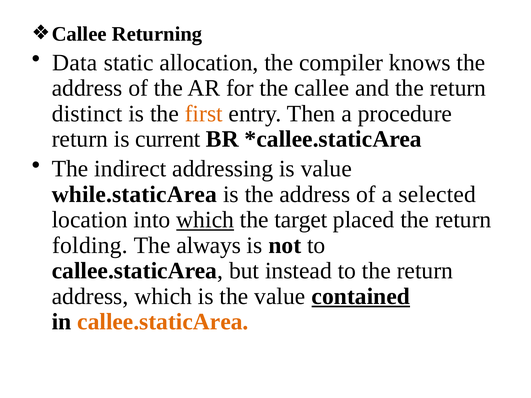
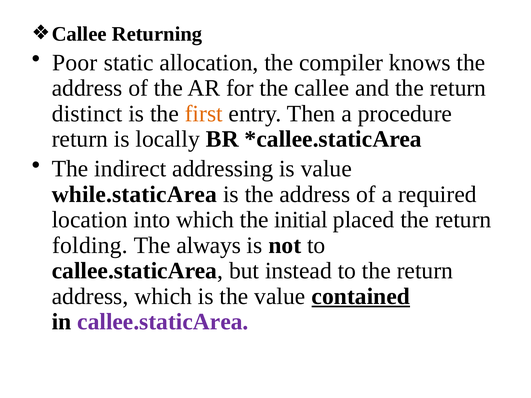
Data: Data -> Poor (75, 63)
current: current -> locally (168, 139)
selected: selected -> required (437, 194)
which underline: present -> none (205, 220)
target: target -> initial (301, 220)
callee.staticArea colour: orange -> purple (163, 322)
